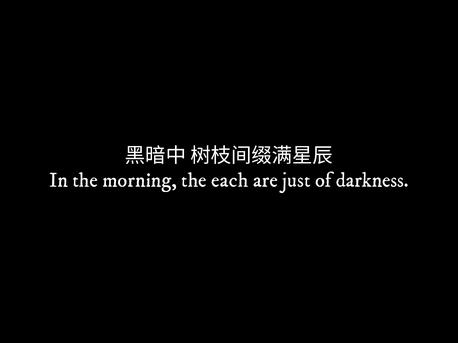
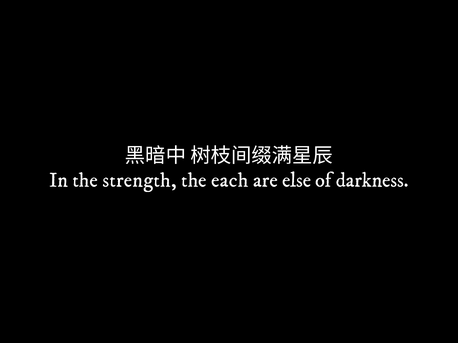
morning: morning -> strength (139, 181)
just: just -> else (297, 181)
